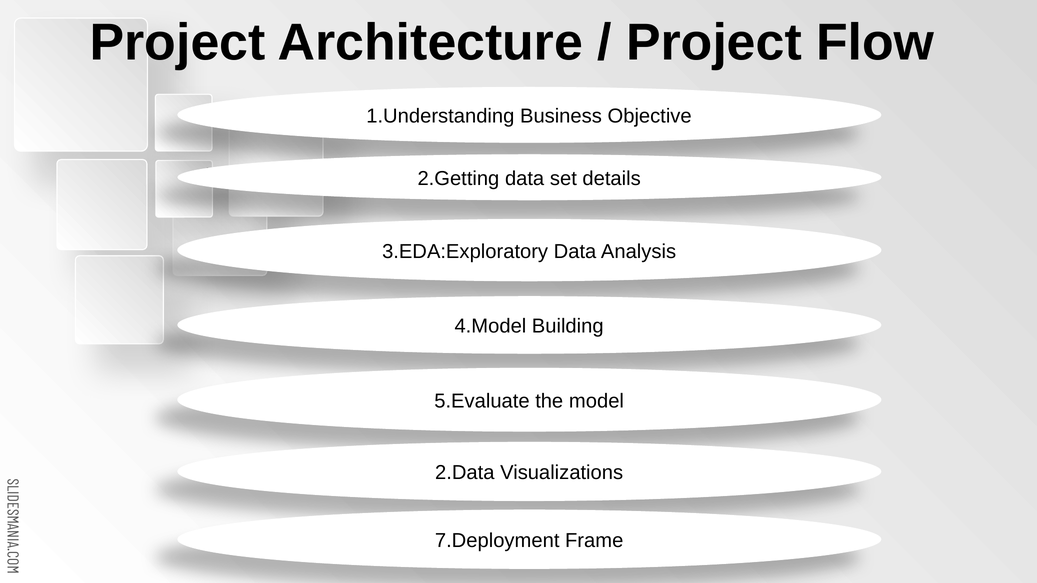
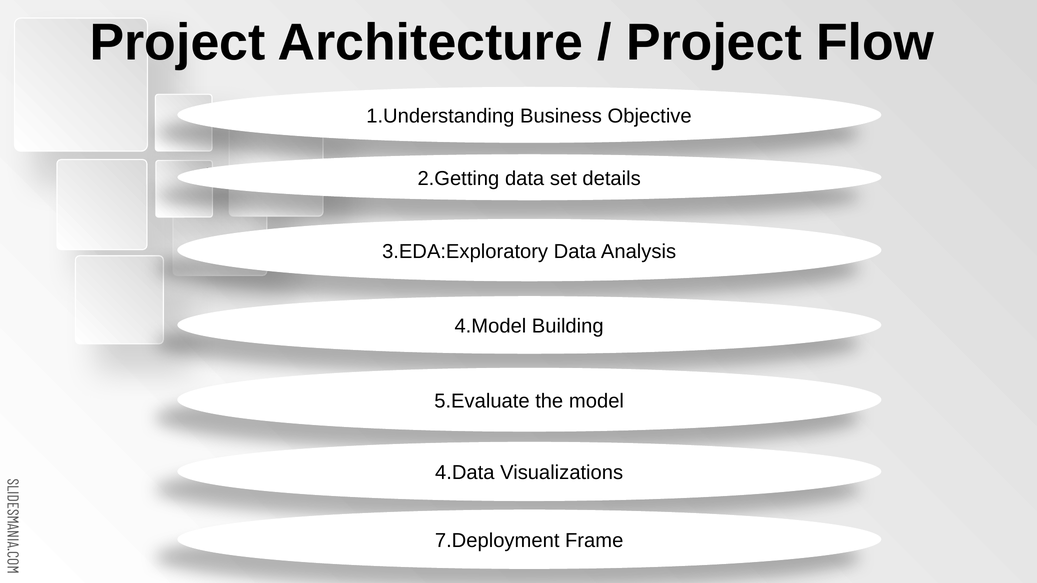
2.Data: 2.Data -> 4.Data (465, 473)
